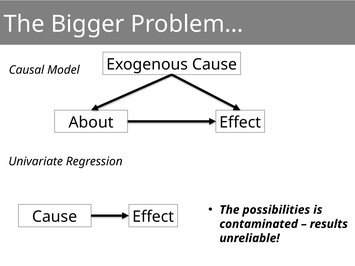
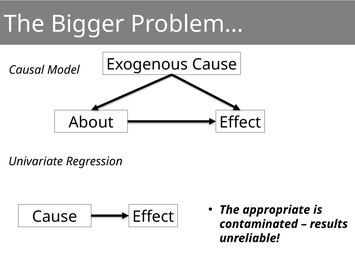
possibilities: possibilities -> appropriate (276, 210)
